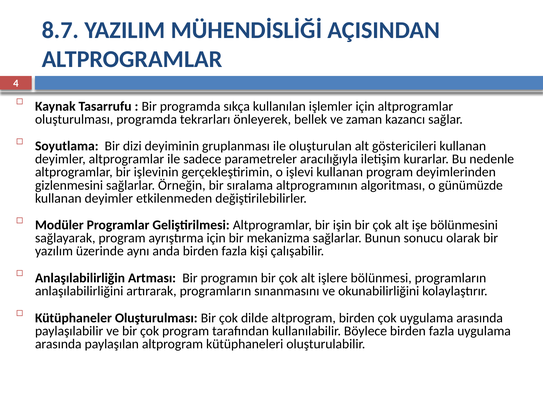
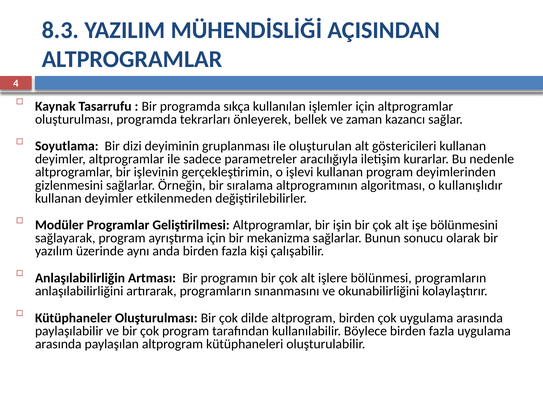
8.7: 8.7 -> 8.3 (60, 30)
günümüzde: günümüzde -> kullanışlıdır (471, 185)
